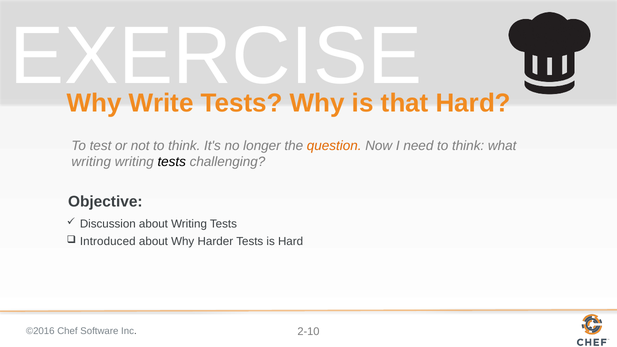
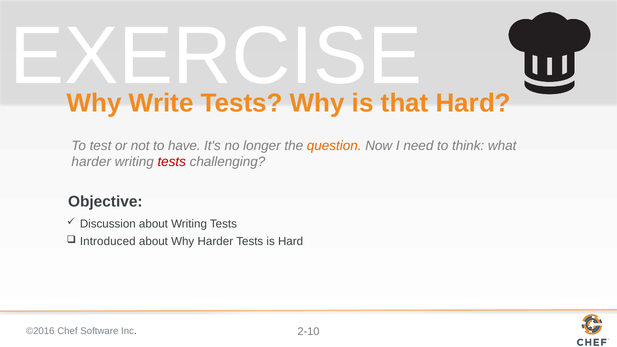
not to think: think -> have (184, 146)
writing: writing -> harder (91, 162)
tests colour: black -> red (172, 162)
